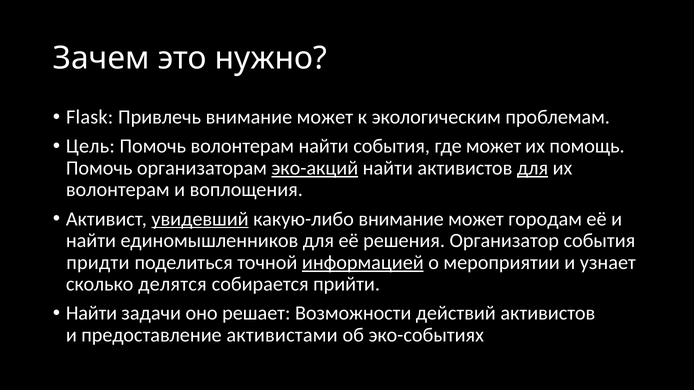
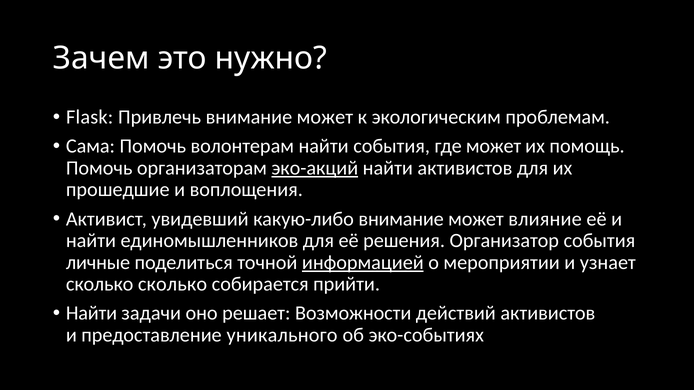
Цель: Цель -> Сама (90, 146)
для underline: present -> none (533, 168)
волонтерам: волонтерам -> прошедшие (118, 190)
увидевший underline: present -> none (200, 219)
городам: городам -> влияние (545, 219)
придти: придти -> личные (98, 263)
сколько делятся: делятся -> сколько (172, 285)
активистами: активистами -> уникального (282, 335)
